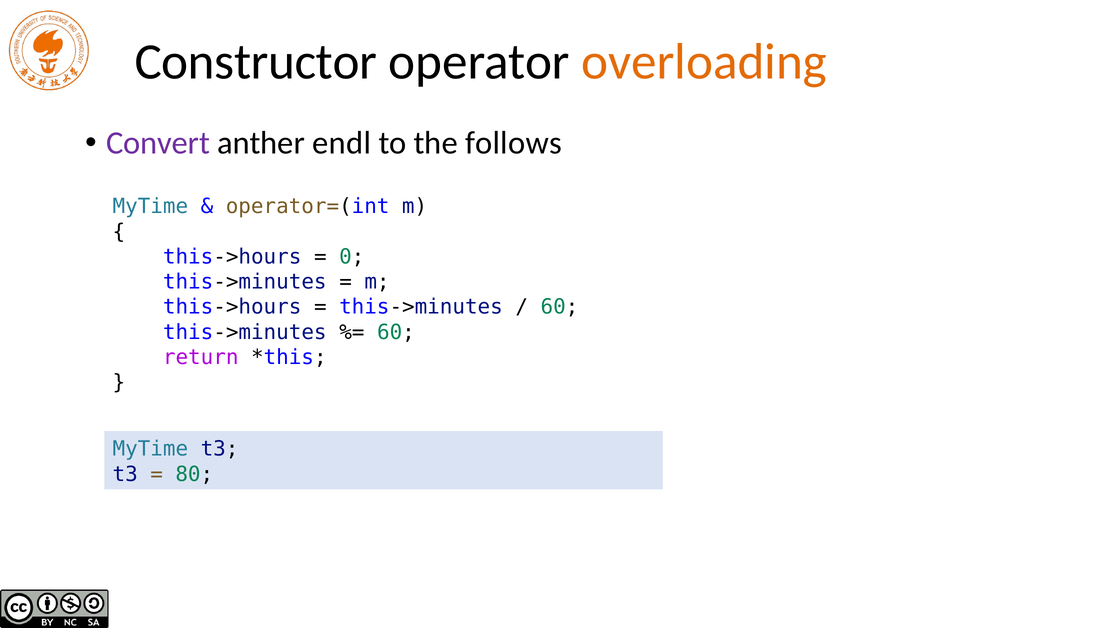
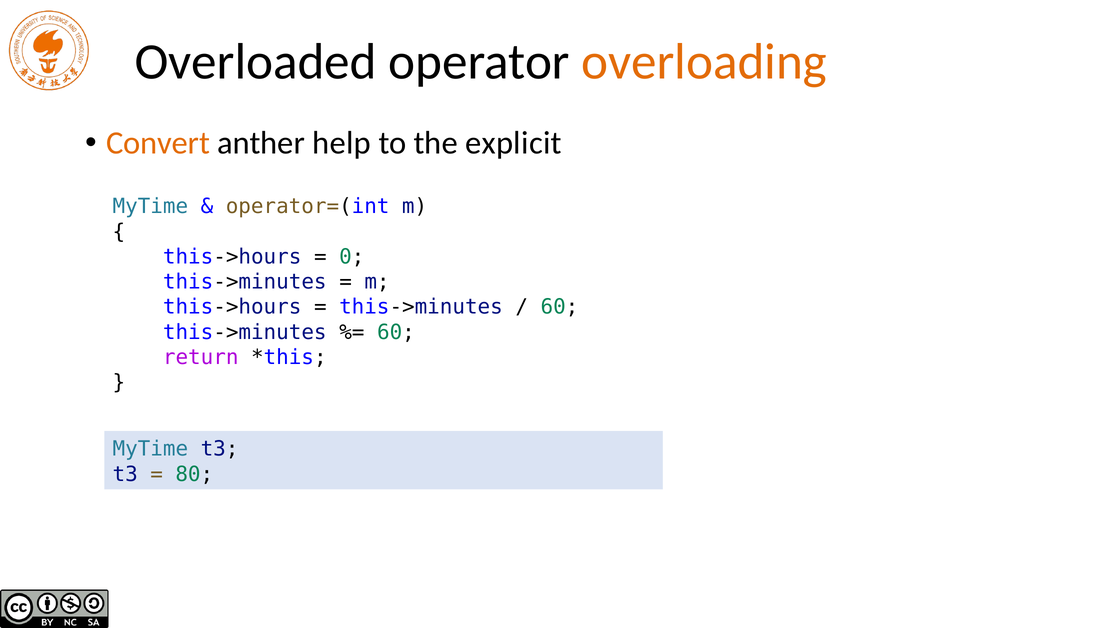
Constructor: Constructor -> Overloaded (256, 62)
Convert colour: purple -> orange (158, 143)
endl: endl -> help (342, 143)
follows: follows -> explicit (513, 143)
